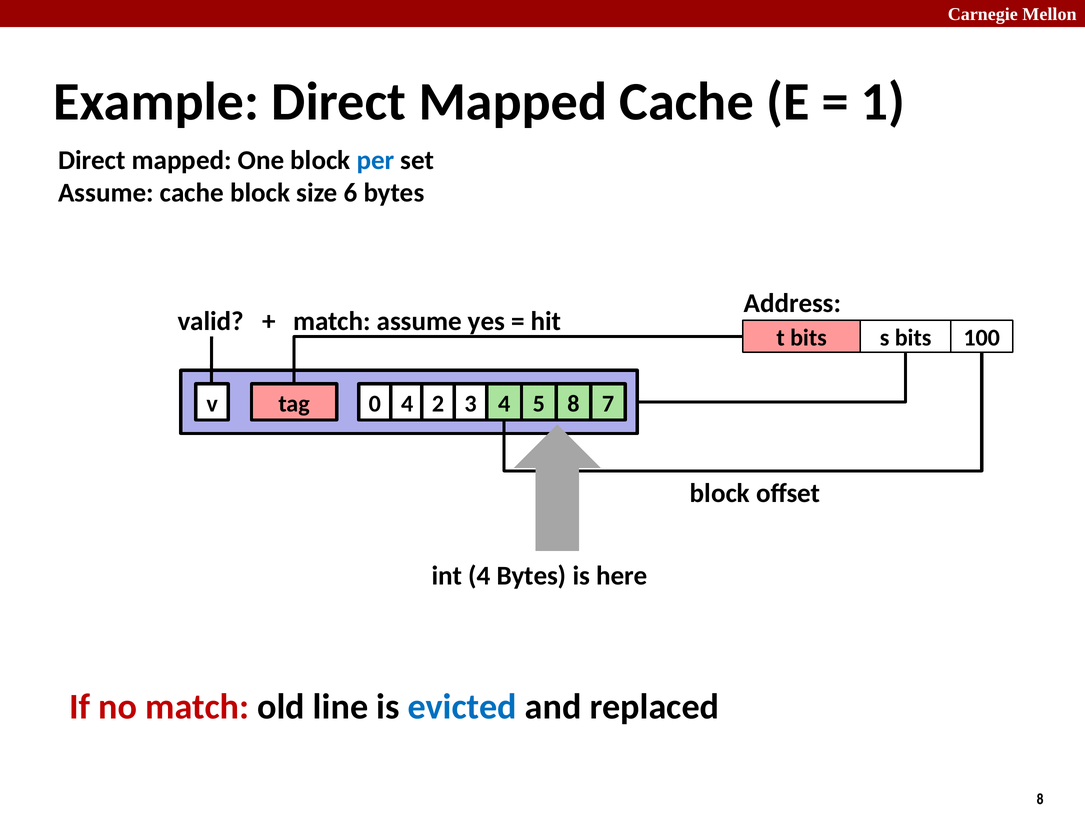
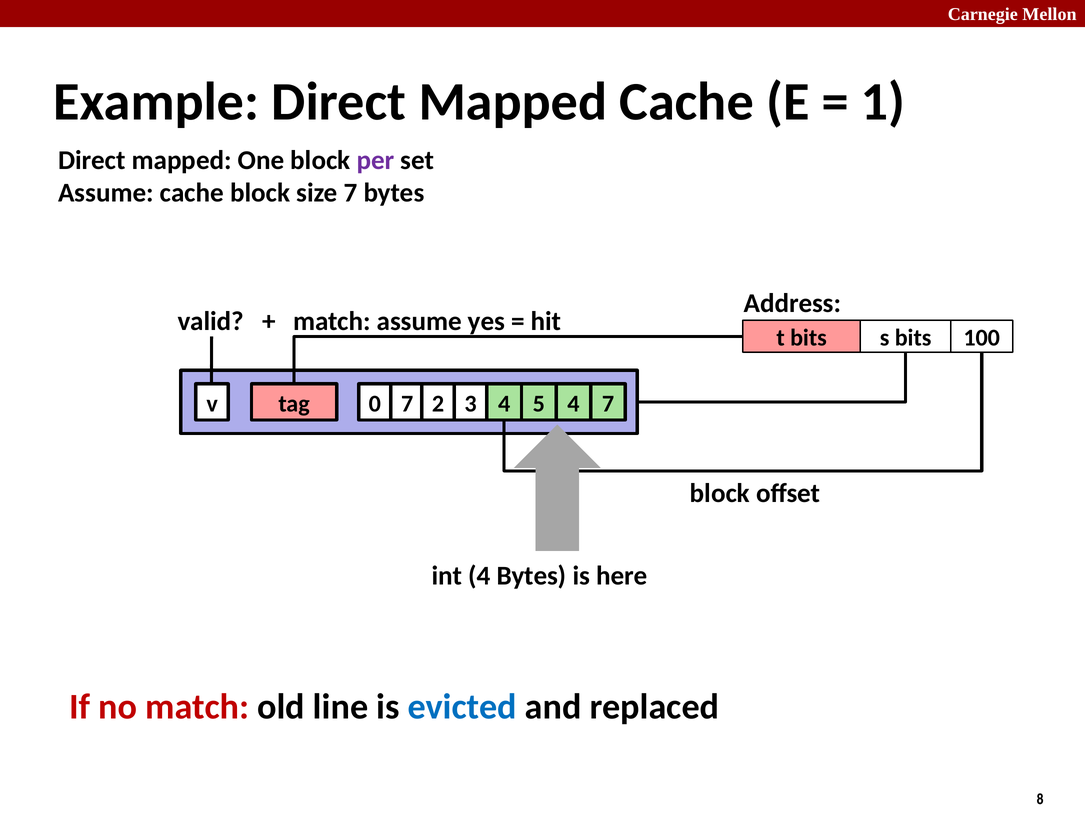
per colour: blue -> purple (375, 160)
size 6: 6 -> 7 (351, 193)
0 4: 4 -> 7 (407, 404)
3 8: 8 -> 4 (573, 404)
